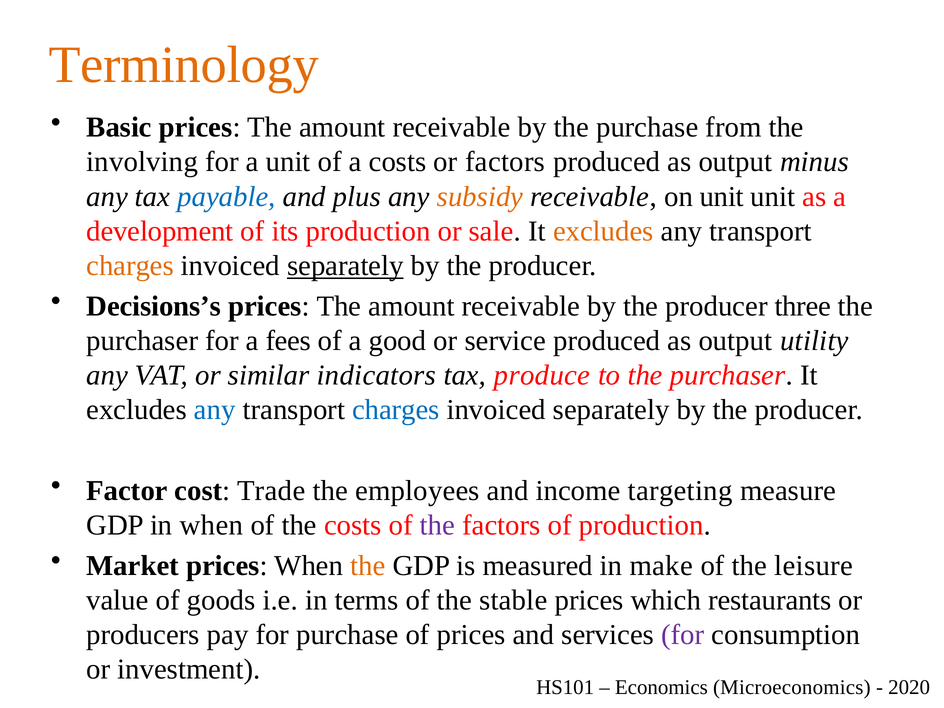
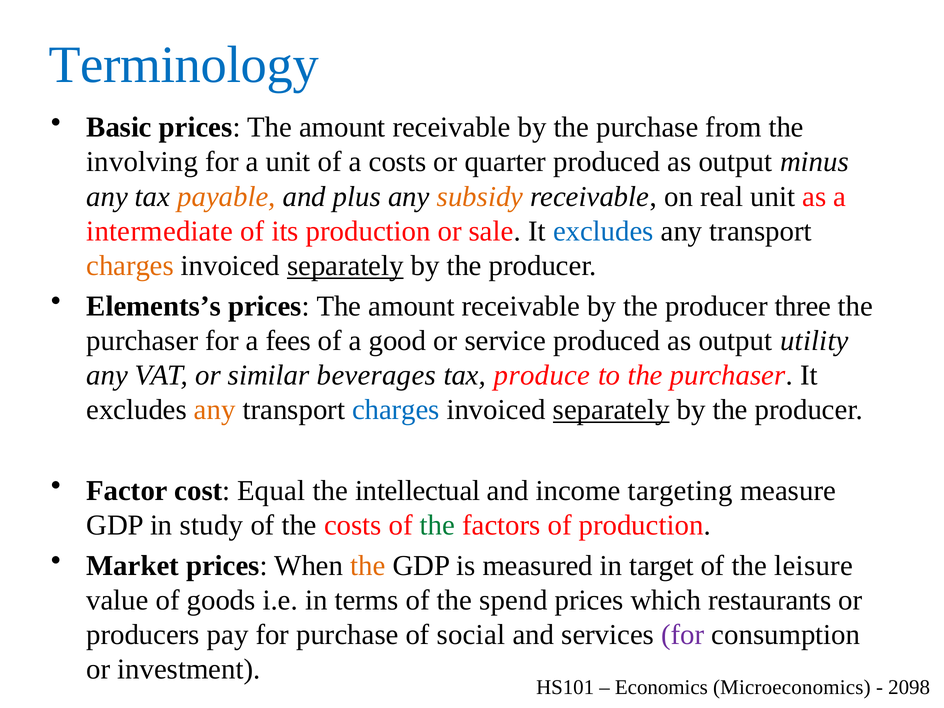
Terminology colour: orange -> blue (184, 65)
or factors: factors -> quarter (505, 162)
payable colour: blue -> orange (226, 197)
on unit: unit -> real (722, 197)
development: development -> intermediate (160, 231)
excludes colour: orange -> blue (603, 231)
Decisions’s: Decisions’s -> Elements’s (154, 306)
indicators: indicators -> beverages (376, 375)
any colour: blue -> orange (215, 410)
separately underline: none -> present (611, 410)
Trade: Trade -> Equal (271, 491)
employees: employees -> intellectual (418, 491)
in when: when -> study (211, 525)
the colour: purple -> green (438, 525)
make: make -> target (662, 566)
stable: stable -> spend (513, 600)
of prices: prices -> social (471, 635)
2020: 2020 -> 2098 (909, 687)
